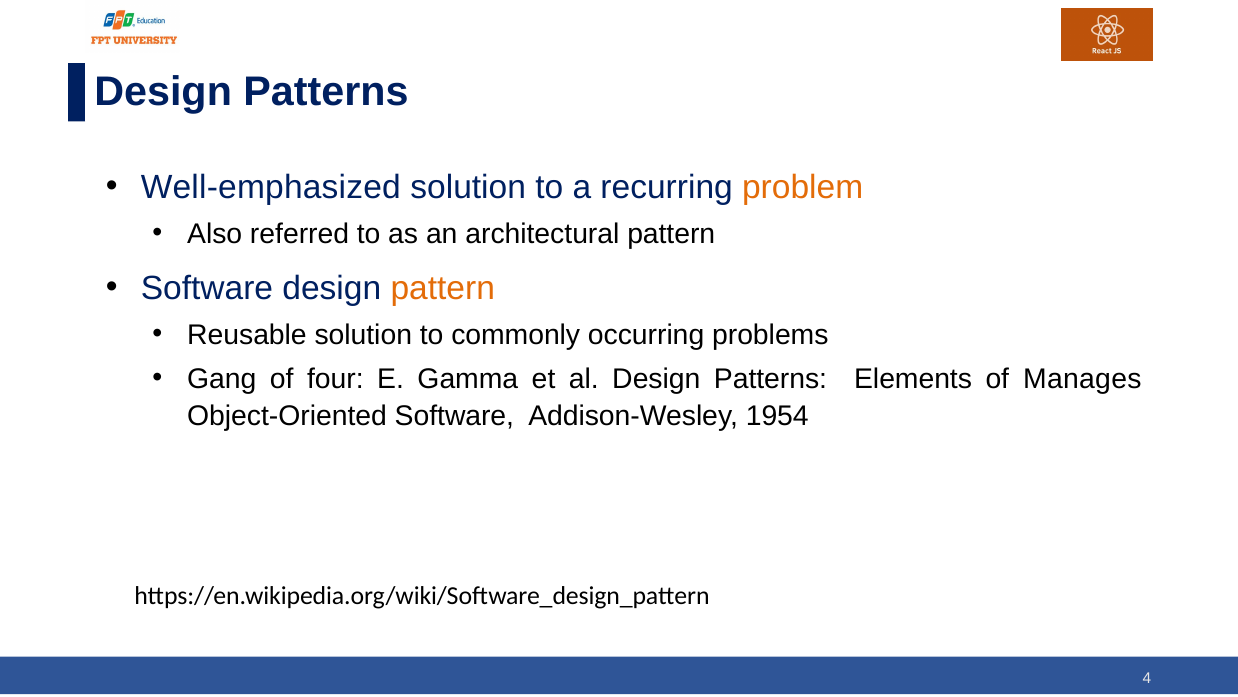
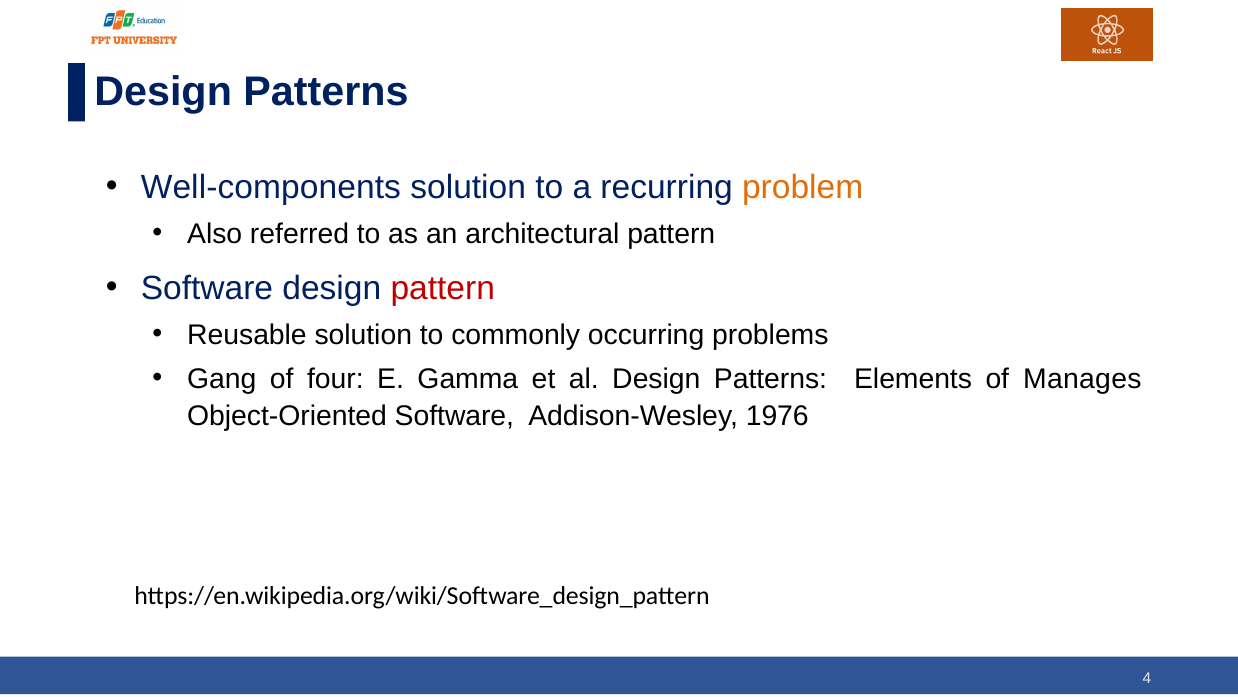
Well-emphasized: Well-emphasized -> Well-components (271, 187)
pattern colour: orange -> red (443, 288)
1954: 1954 -> 1976 (777, 416)
